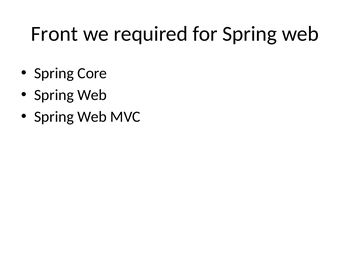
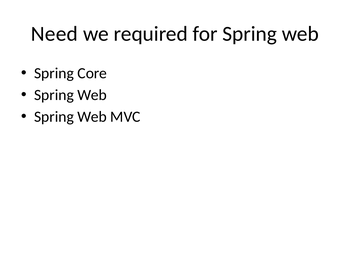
Front: Front -> Need (54, 34)
